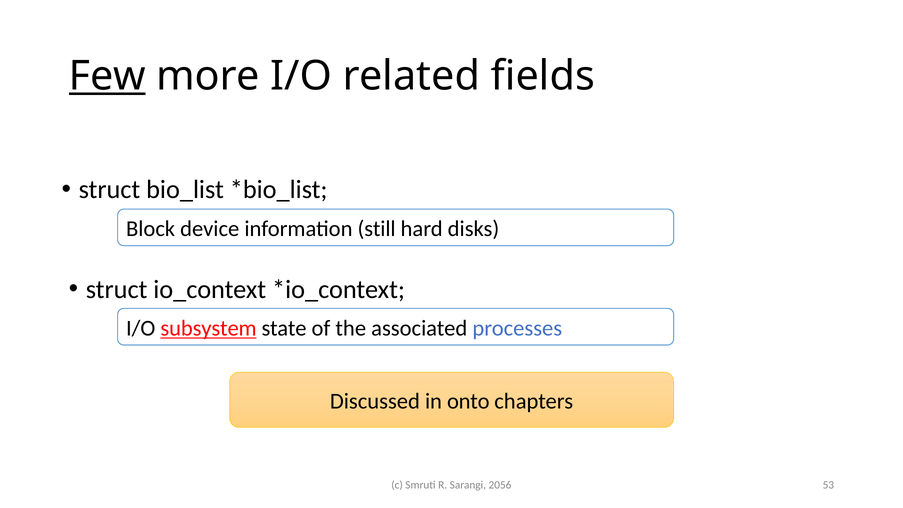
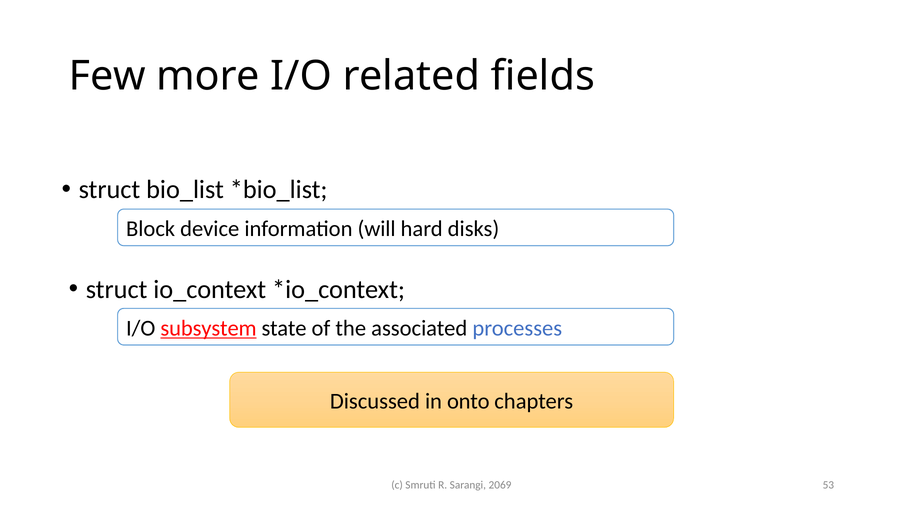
Few underline: present -> none (107, 76)
still: still -> will (377, 229)
2056: 2056 -> 2069 (500, 485)
